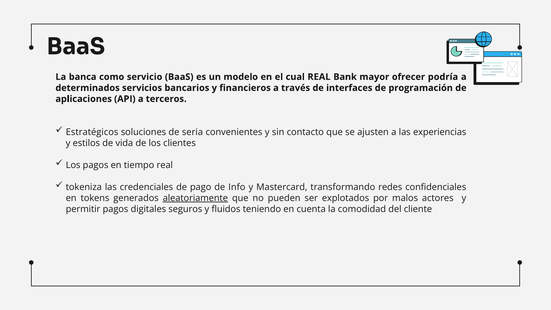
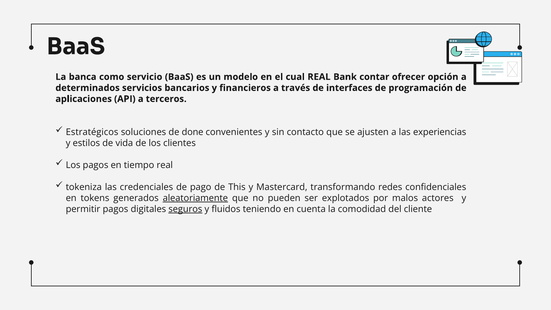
mayor: mayor -> contar (374, 77)
podría: podría -> opción (443, 77)
seria: seria -> done (193, 132)
Info: Info -> This (237, 187)
seguros underline: none -> present (185, 209)
